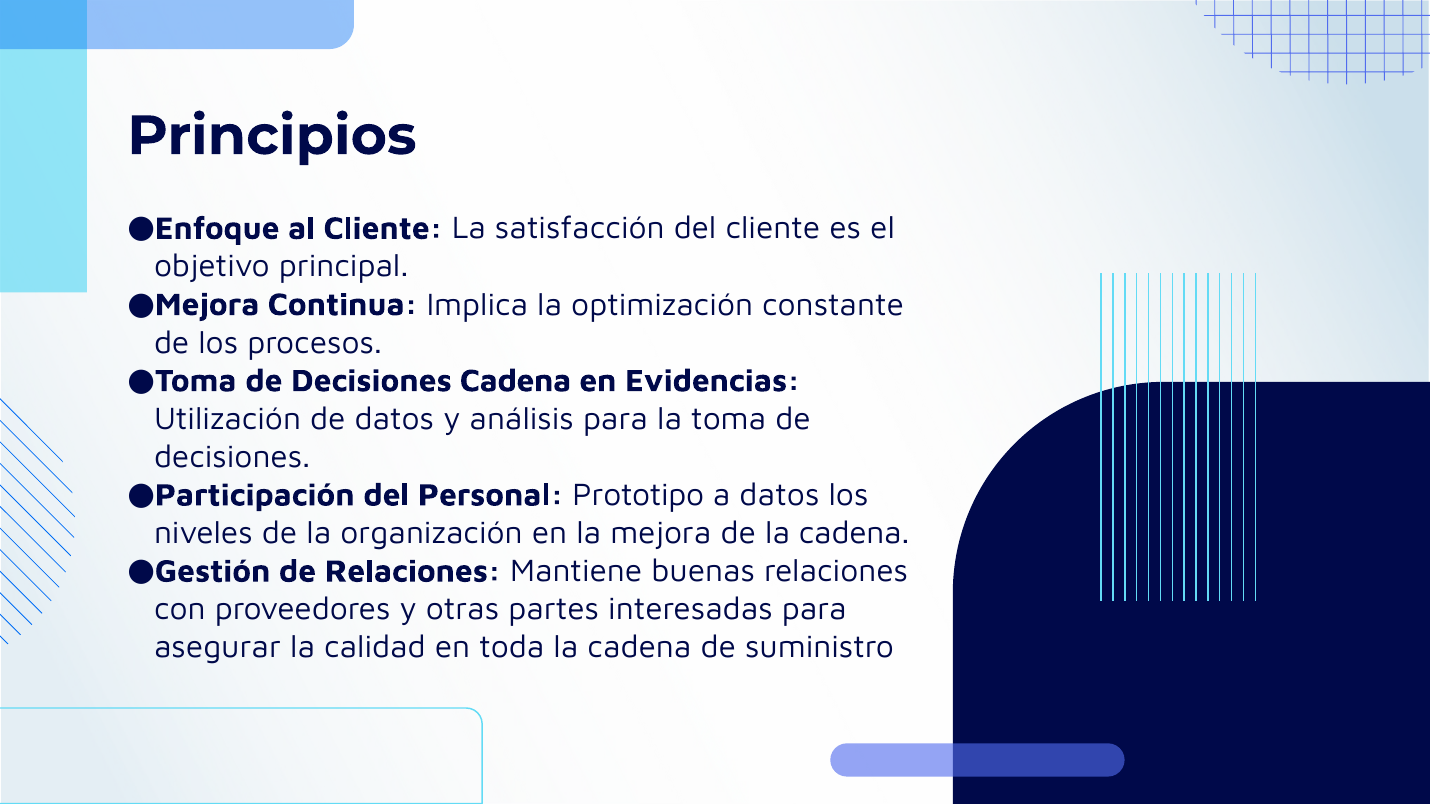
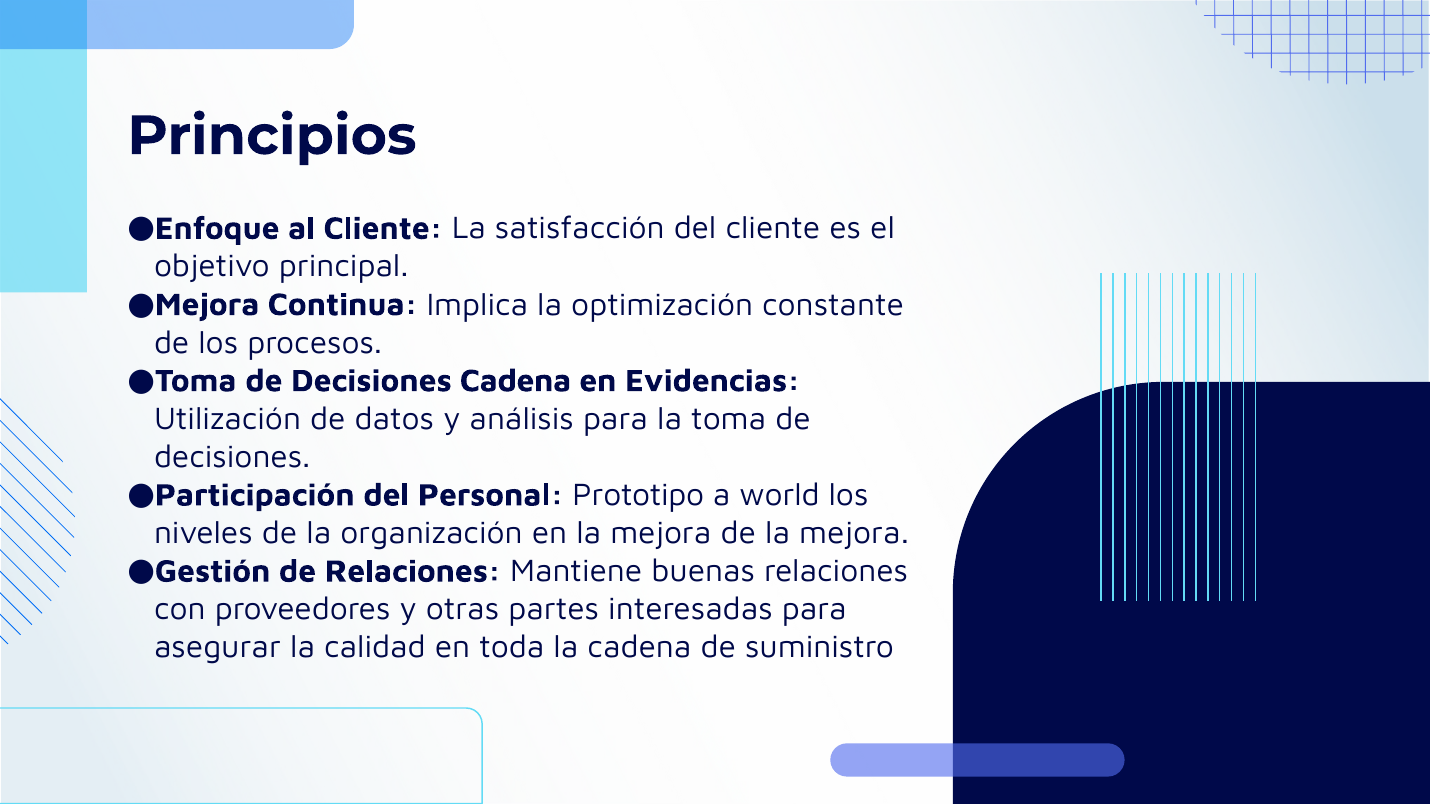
a datos: datos -> world (780, 495)
de la cadena: cadena -> mejora (854, 533)
